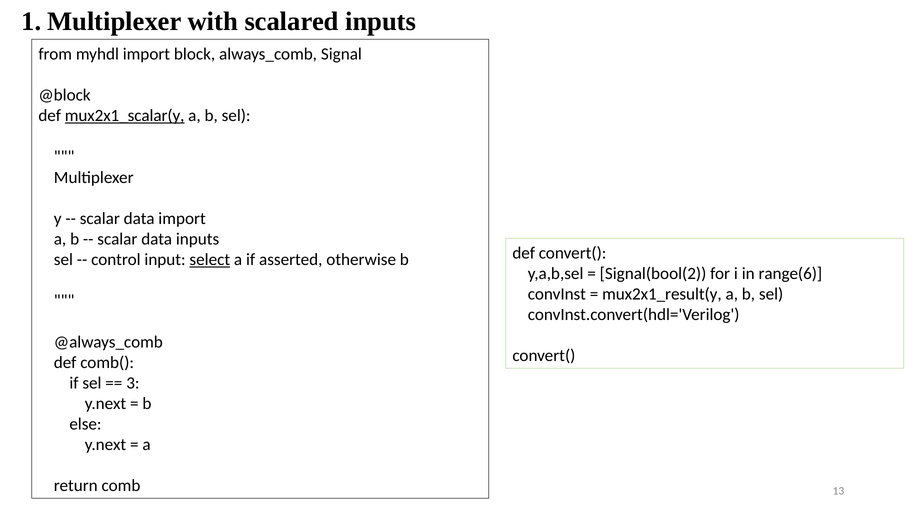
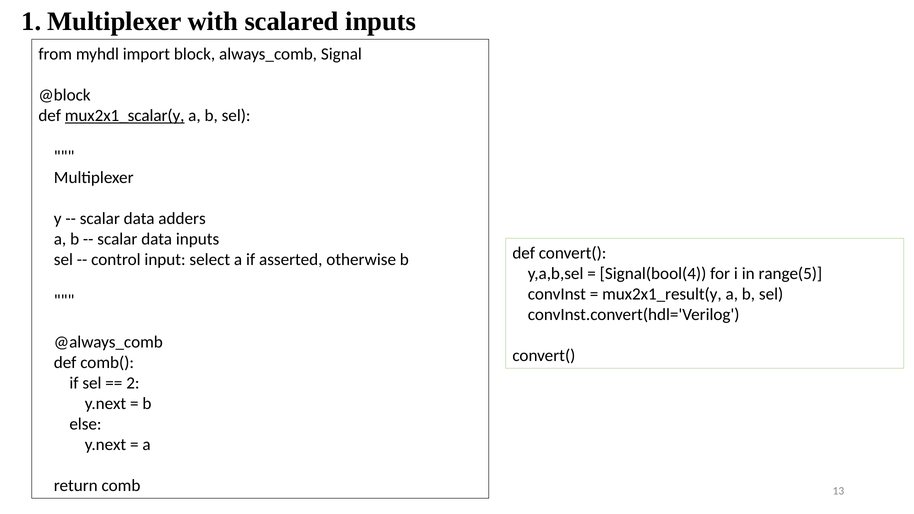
data import: import -> adders (182, 219)
select underline: present -> none (210, 260)
Signal(bool(2: Signal(bool(2 -> Signal(bool(4 (653, 274)
range(6: range(6 -> range(5 (790, 274)
3: 3 -> 2 (133, 383)
